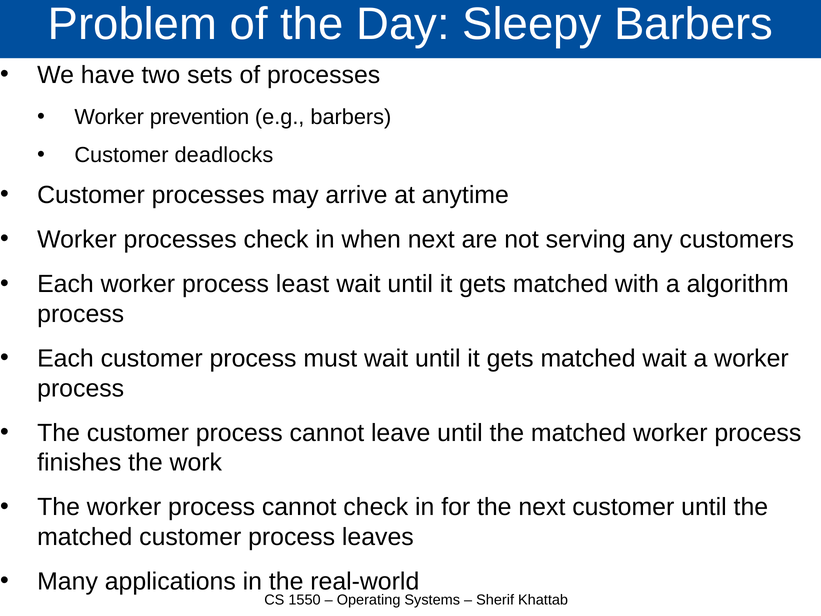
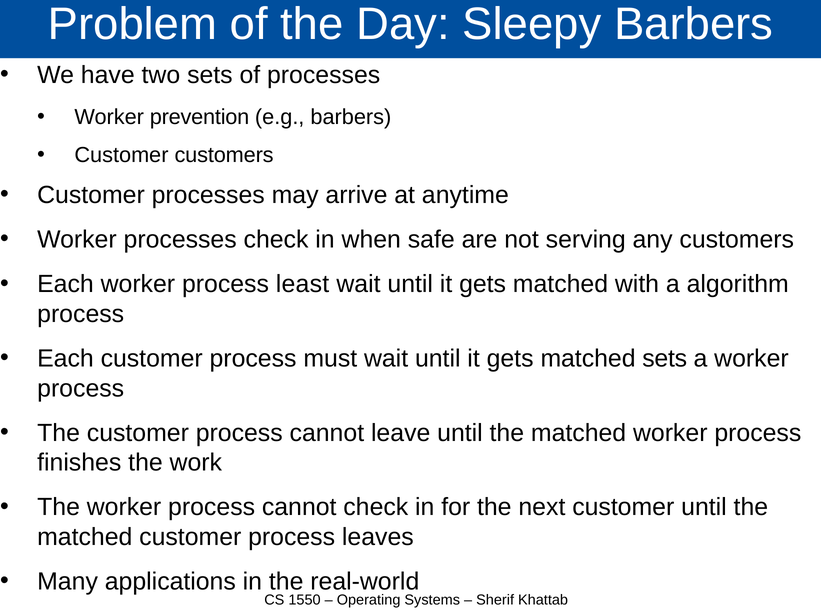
Customer deadlocks: deadlocks -> customers (224, 155)
when next: next -> safe (431, 240)
matched wait: wait -> sets (665, 358)
